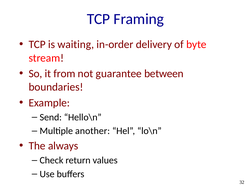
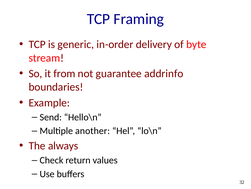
waiting: waiting -> generic (76, 44)
between: between -> addrinfo (164, 73)
